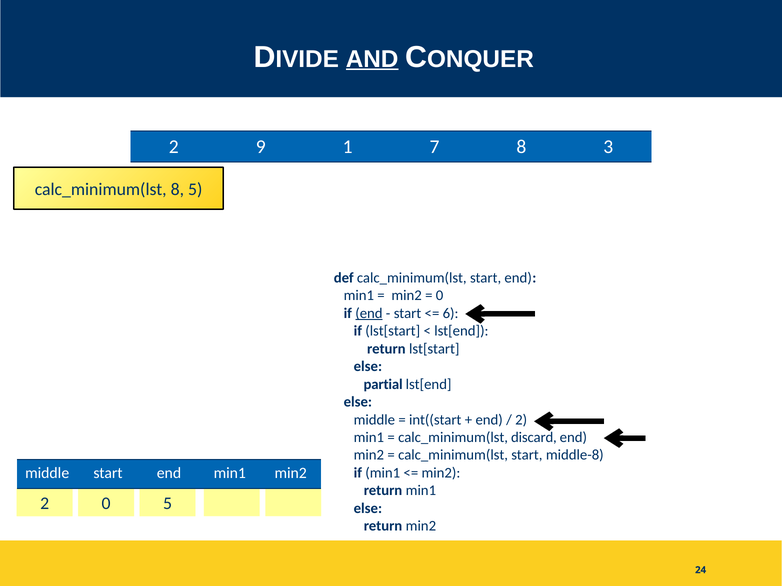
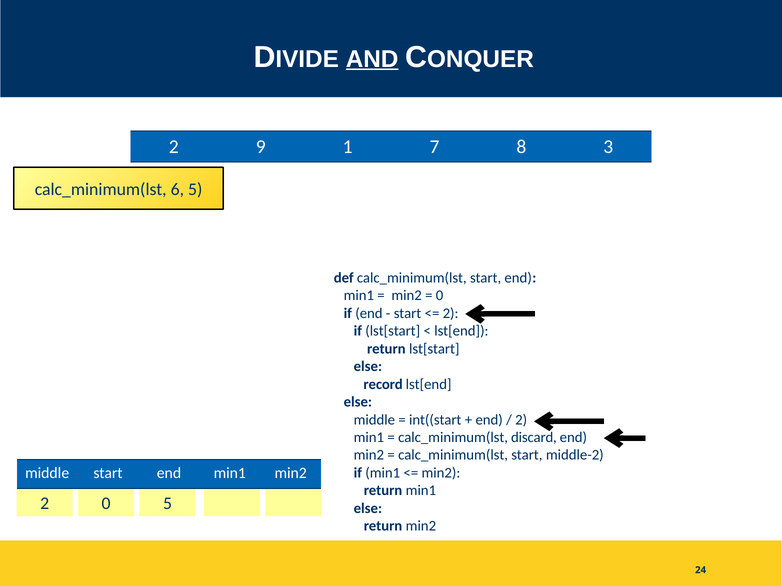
calc_minimum(lst 8: 8 -> 6 (177, 190)
end underline: present -> none (369, 314)
6: 6 -> 2 (451, 314)
partial: partial -> record (383, 385)
middle-8: middle-8 -> middle-2 (575, 455)
